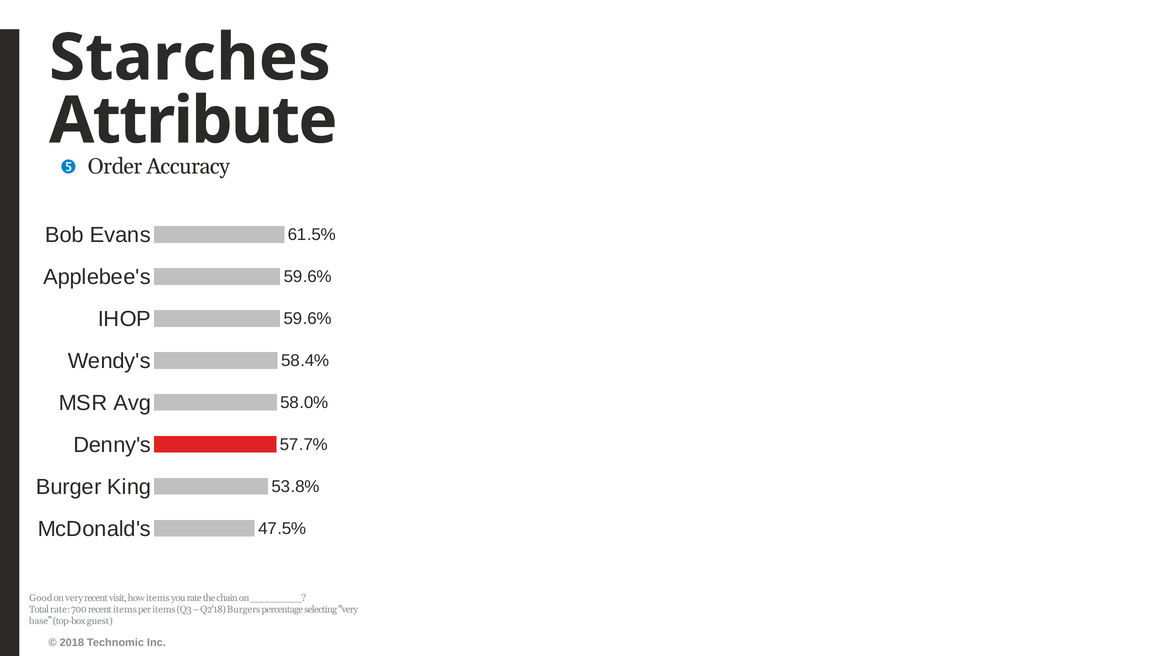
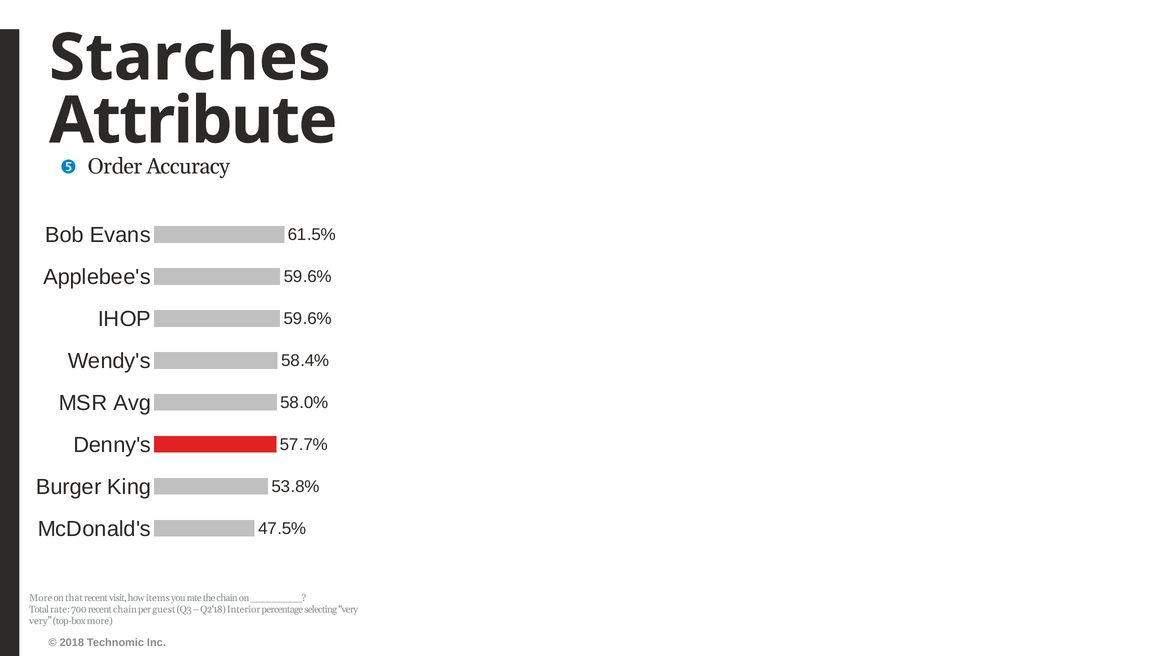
Good: Good -> More (41, 598)
on very: very -> that (74, 598)
recent items: items -> chain (125, 610)
per items: items -> guest (164, 610)
Burgers: Burgers -> Interior (244, 610)
base: base -> very (40, 621)
top-box guest: guest -> more (100, 621)
